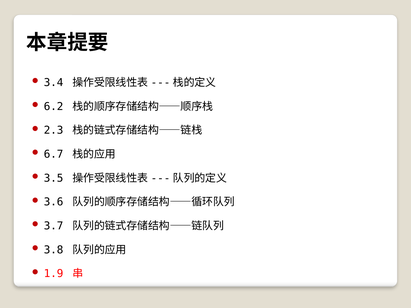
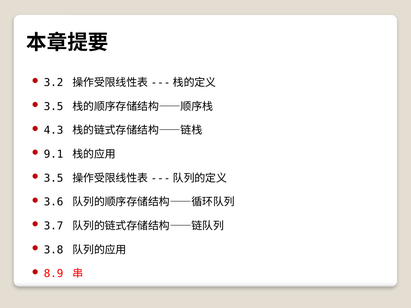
3.4: 3.4 -> 3.2 (54, 83)
6.2: 6.2 -> 3.5 (54, 107)
2.3: 2.3 -> 4.3 (54, 130)
6.7: 6.7 -> 9.1 (54, 154)
1.9: 1.9 -> 8.9 (54, 274)
